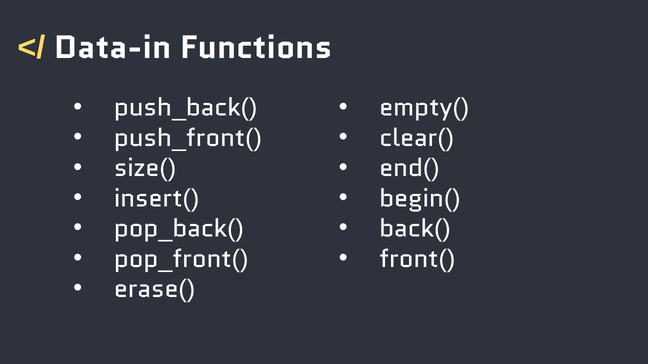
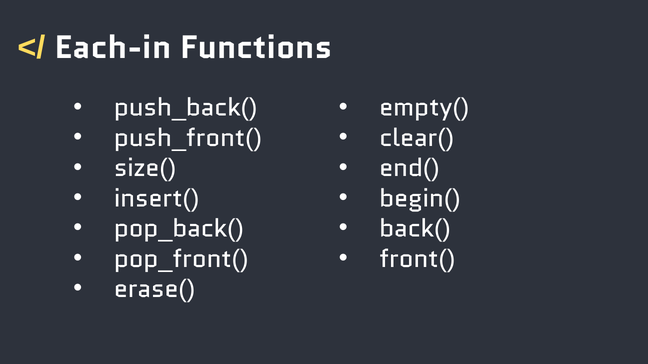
Data-in: Data-in -> Each-in (113, 48)
